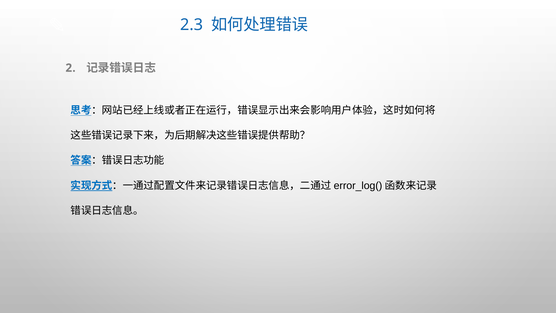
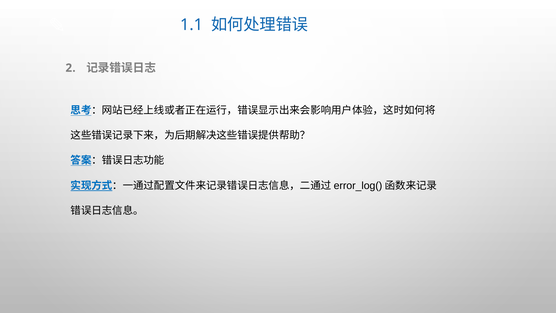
2.3: 2.3 -> 1.1 (192, 25)
